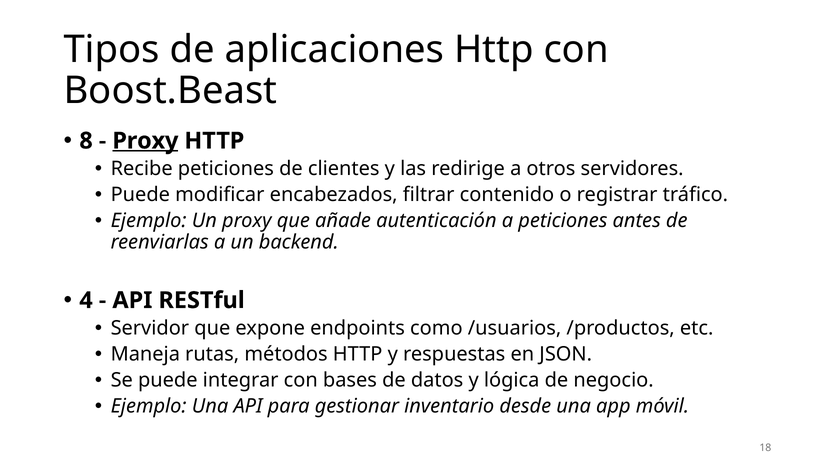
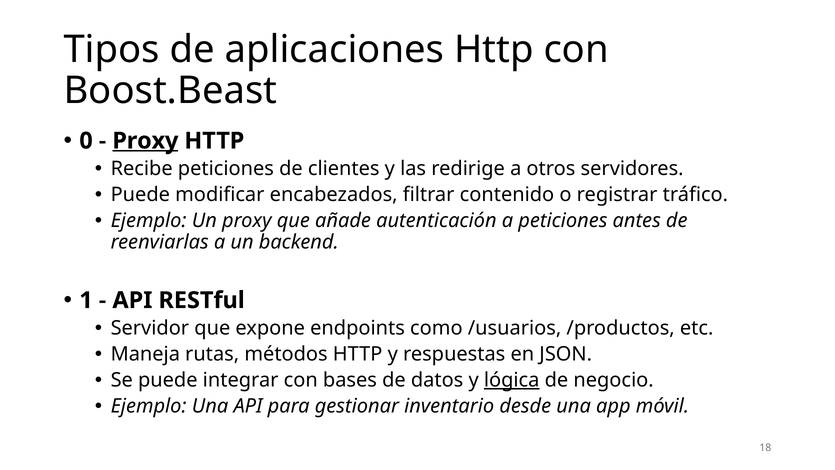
8: 8 -> 0 (86, 141)
4: 4 -> 1 (86, 300)
lógica underline: none -> present (512, 380)
